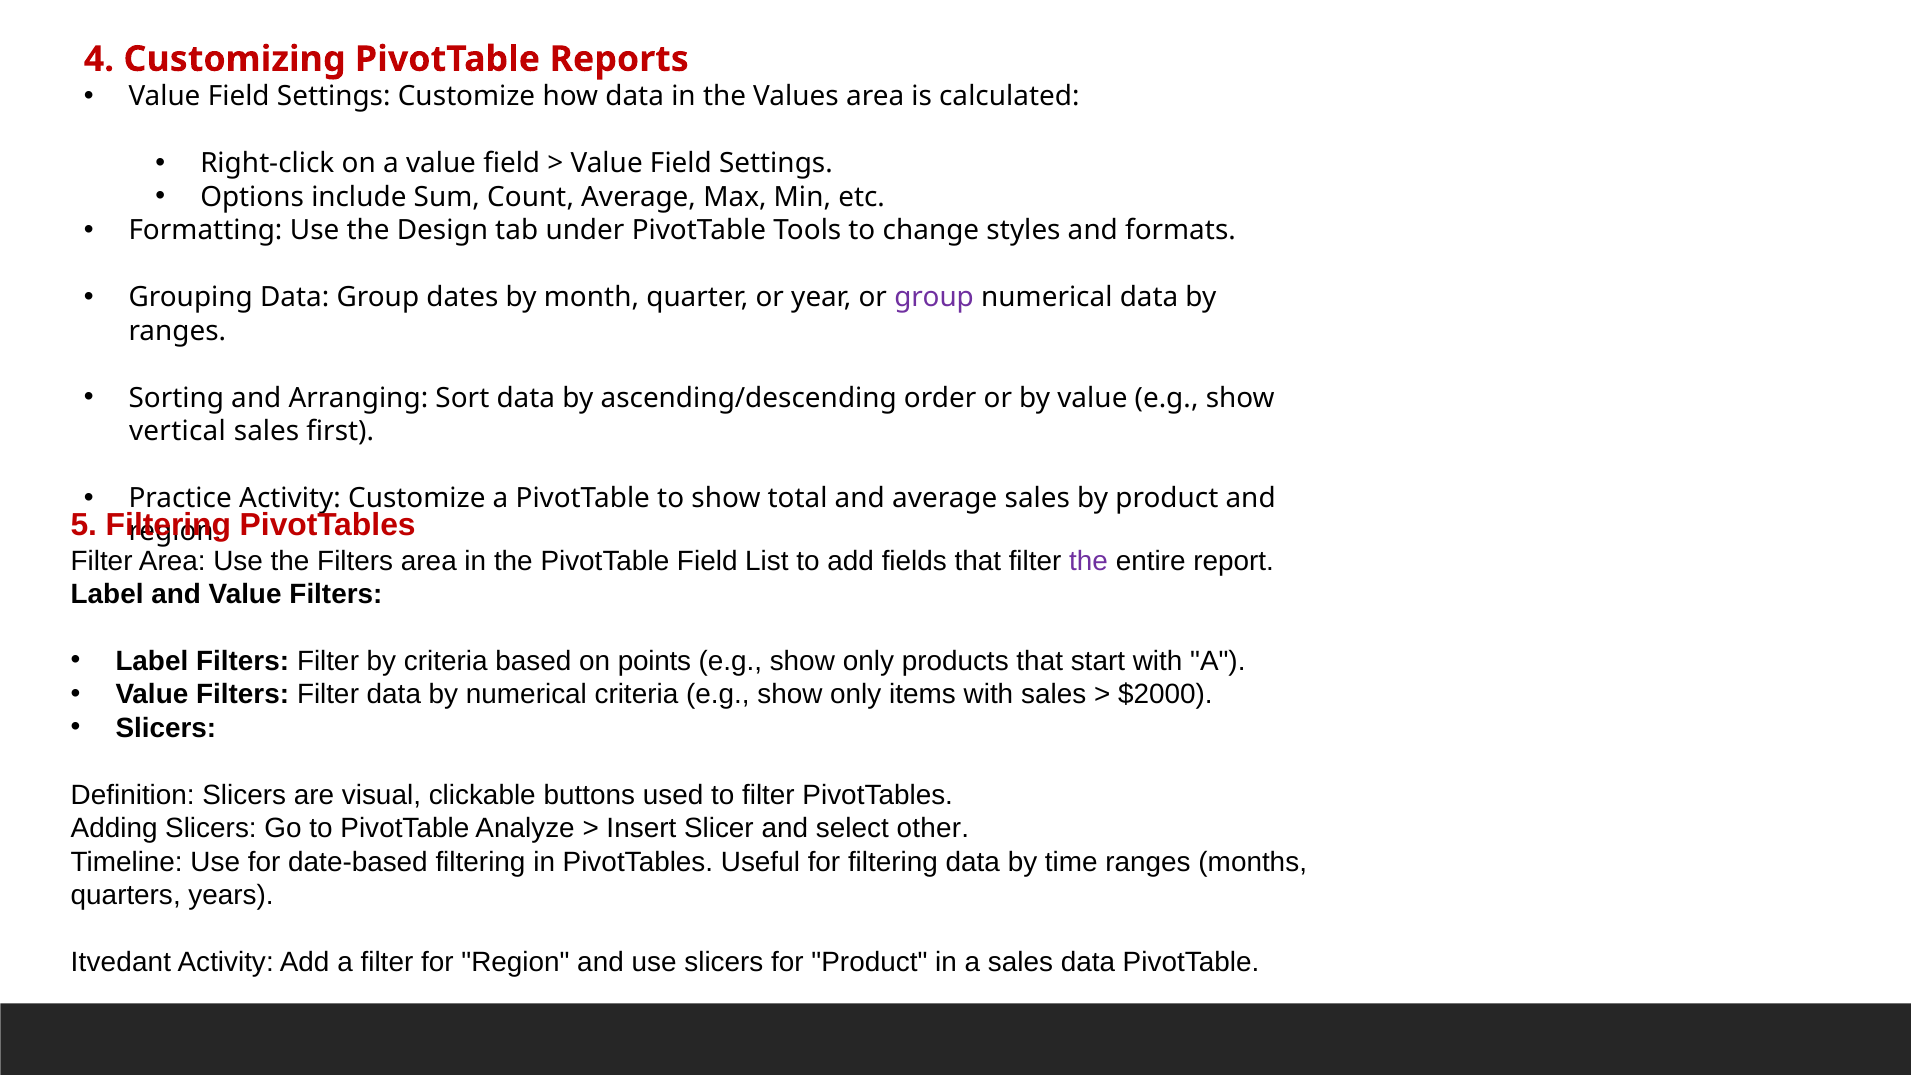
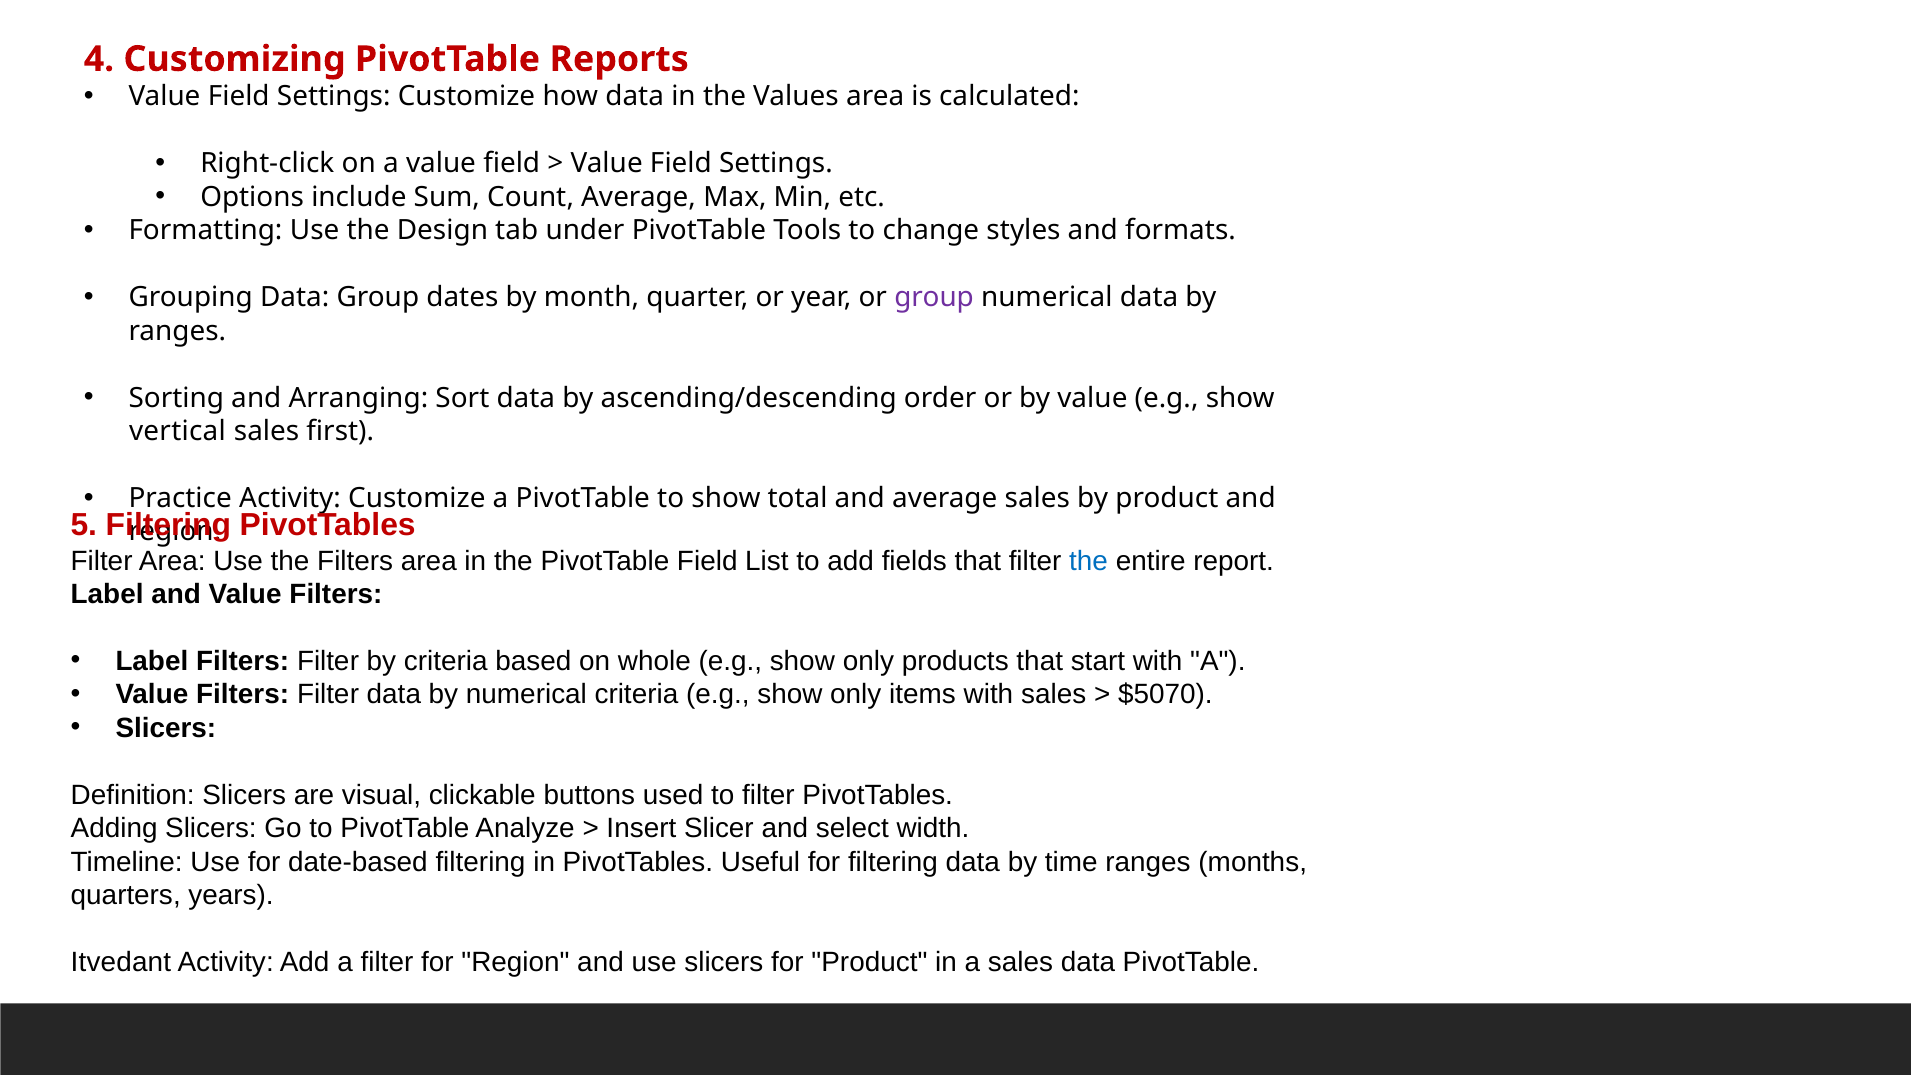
the colour: purple -> blue (1089, 561)
points: points -> whole (654, 661)
$2000: $2000 -> $5070 (1165, 695)
other: other -> width (933, 828)
